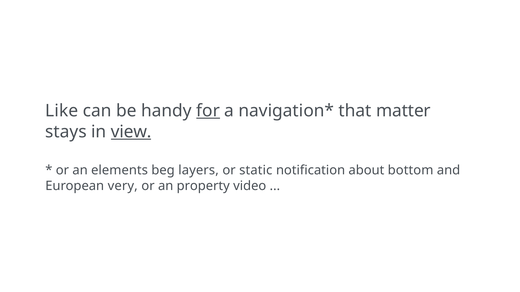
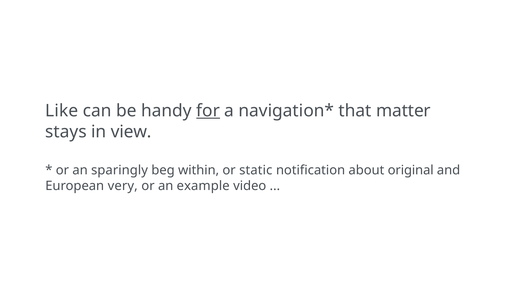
view underline: present -> none (131, 132)
elements: elements -> sparingly (120, 171)
layers: layers -> within (199, 171)
bottom: bottom -> original (411, 171)
property: property -> example (203, 186)
